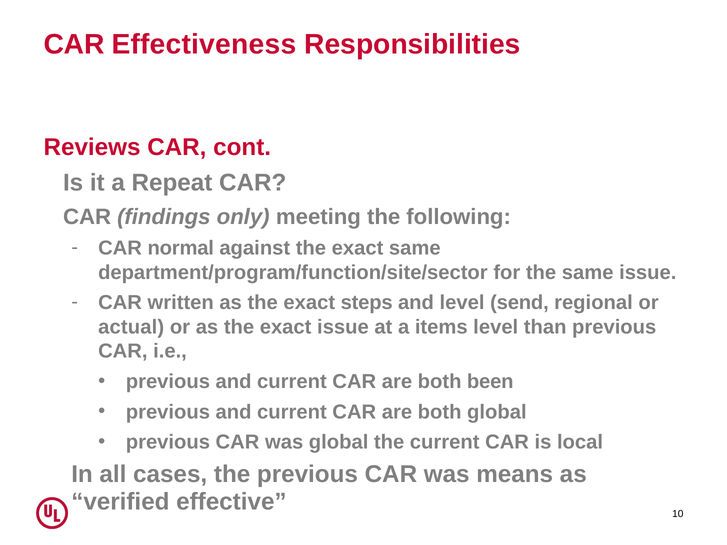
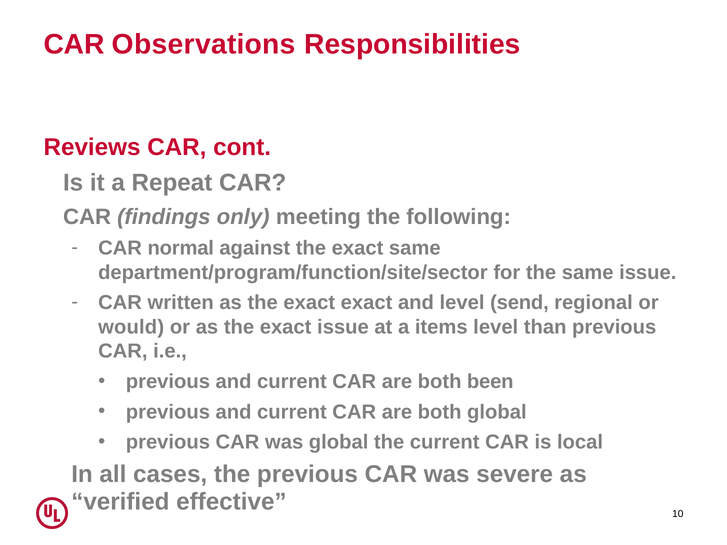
Effectiveness: Effectiveness -> Observations (204, 44)
exact steps: steps -> exact (367, 303)
actual: actual -> would (131, 327)
means: means -> severe (515, 474)
